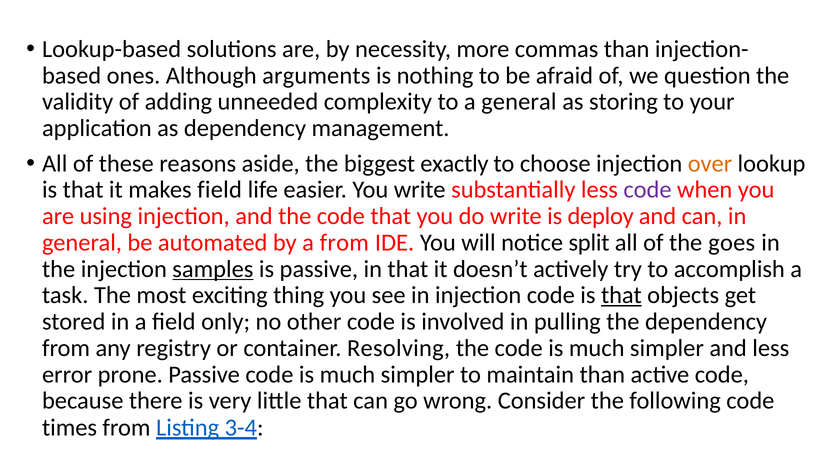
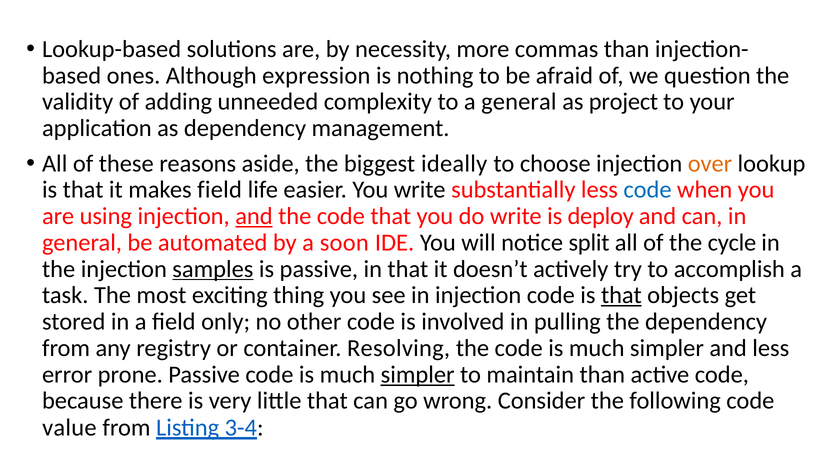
arguments: arguments -> expression (316, 76)
storing: storing -> project (623, 102)
exactly: exactly -> ideally (454, 164)
code colour: purple -> blue (648, 190)
and underline: none -> present (254, 216)
a from: from -> soon (344, 243)
goes: goes -> cycle (732, 243)
simpler underline: none -> present (418, 375)
times: times -> value (69, 428)
